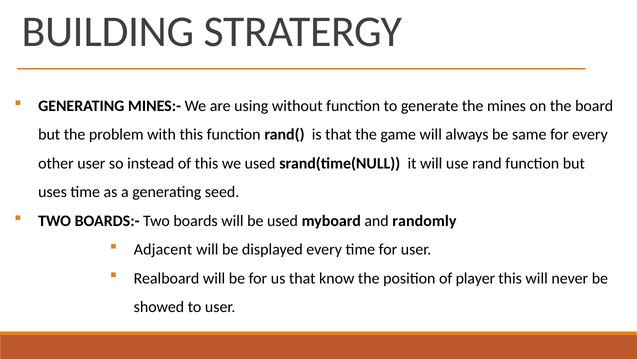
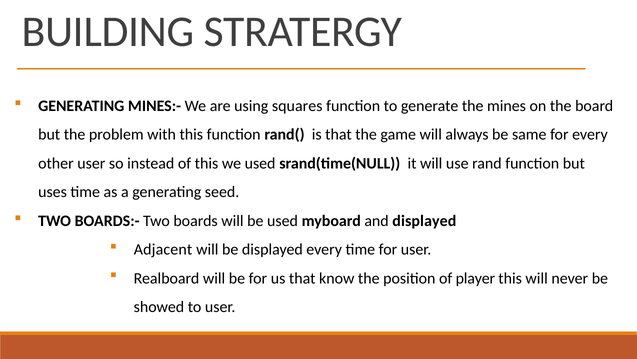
without: without -> squares (297, 106)
and randomly: randomly -> displayed (424, 220)
